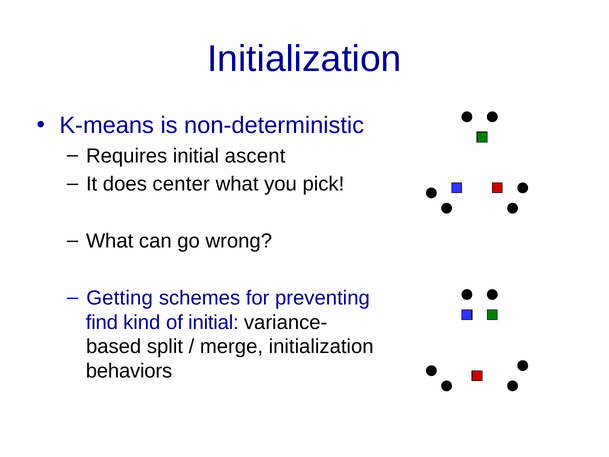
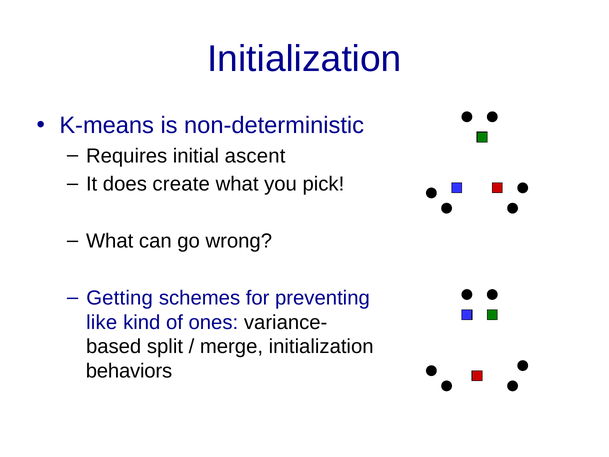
center: center -> create (181, 184)
find: find -> like (102, 322)
of initial: initial -> ones (213, 322)
